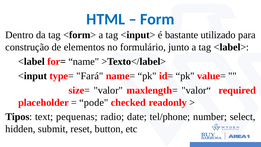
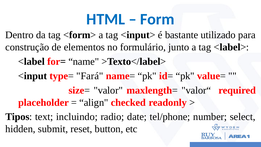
pode: pode -> align (94, 102)
pequenas: pequenas -> incluindo (77, 117)
